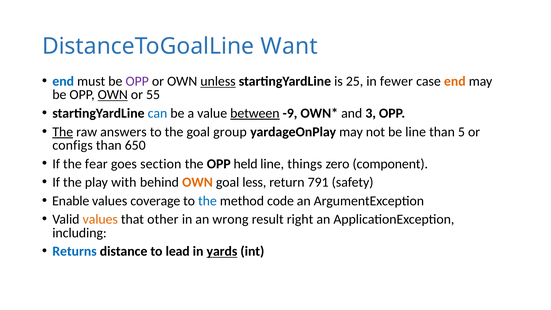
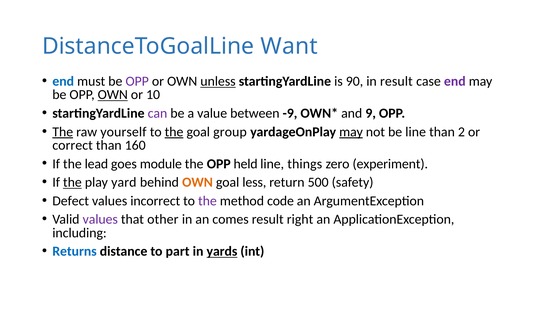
25: 25 -> 90 (355, 81)
in fewer: fewer -> result (396, 81)
end colour: orange -> purple (455, 81)
55: 55 -> 10 (153, 95)
can colour: blue -> purple (158, 113)
between underline: present -> none (255, 113)
3: 3 -> 9 (371, 113)
answers: answers -> yourself (123, 132)
the underline: none -> present (174, 132)
may underline: none -> present (351, 132)
5: 5 -> 2 (461, 132)
configs: configs -> correct (73, 145)
650: 650 -> 160 (135, 145)
fear: fear -> lead (96, 164)
section: section -> module (161, 164)
component: component -> experiment (390, 164)
the underline: none -> present (72, 182)
with: with -> yard (124, 182)
791: 791 -> 500 (318, 182)
Enable: Enable -> Defect (71, 201)
coverage: coverage -> incorrect (155, 201)
the colour: blue -> purple (207, 201)
values colour: orange -> purple (100, 219)
wrong: wrong -> comes (231, 219)
lead: lead -> part (178, 251)
